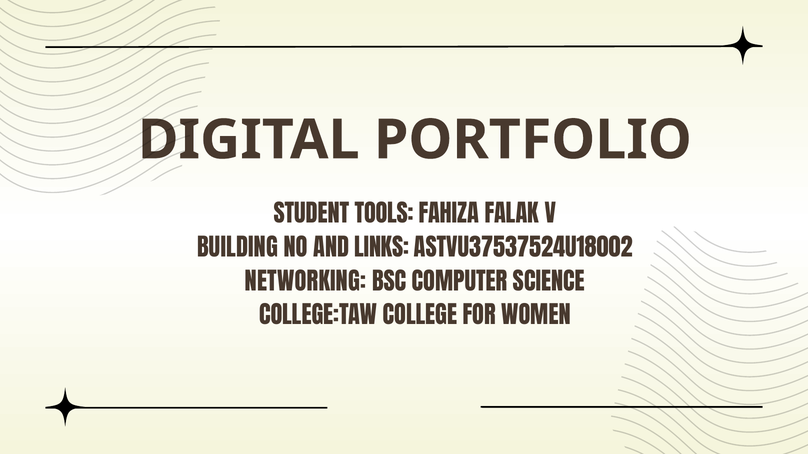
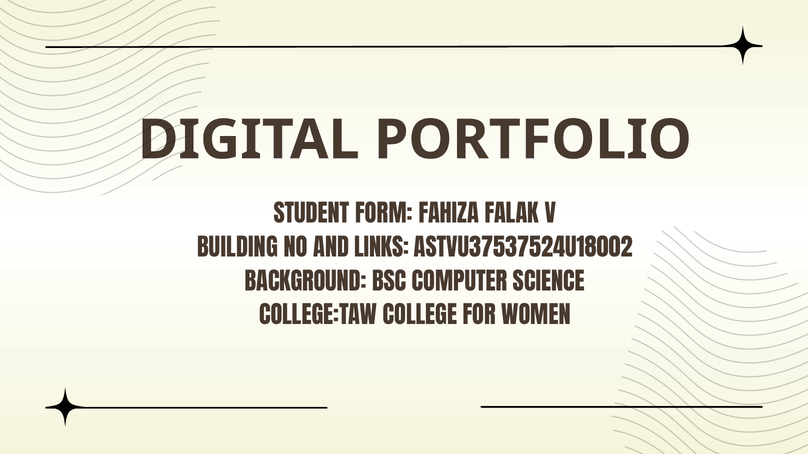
TOOLS: TOOLS -> FORM (384, 215)
NETWORKING: NETWORKING -> BACKGROUND (306, 283)
